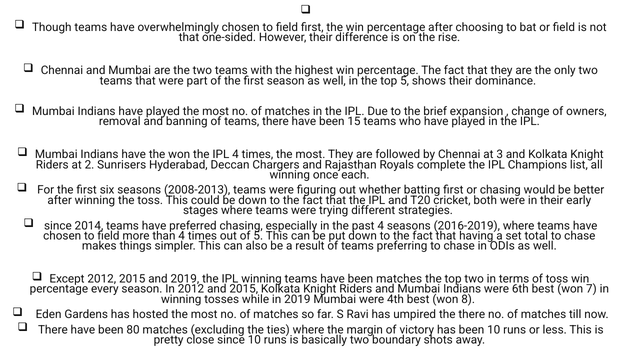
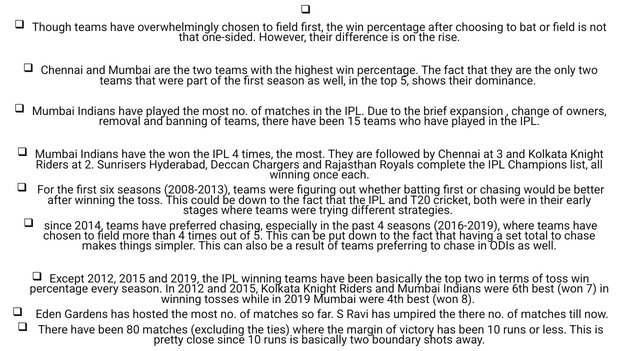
been matches: matches -> basically (399, 279)
